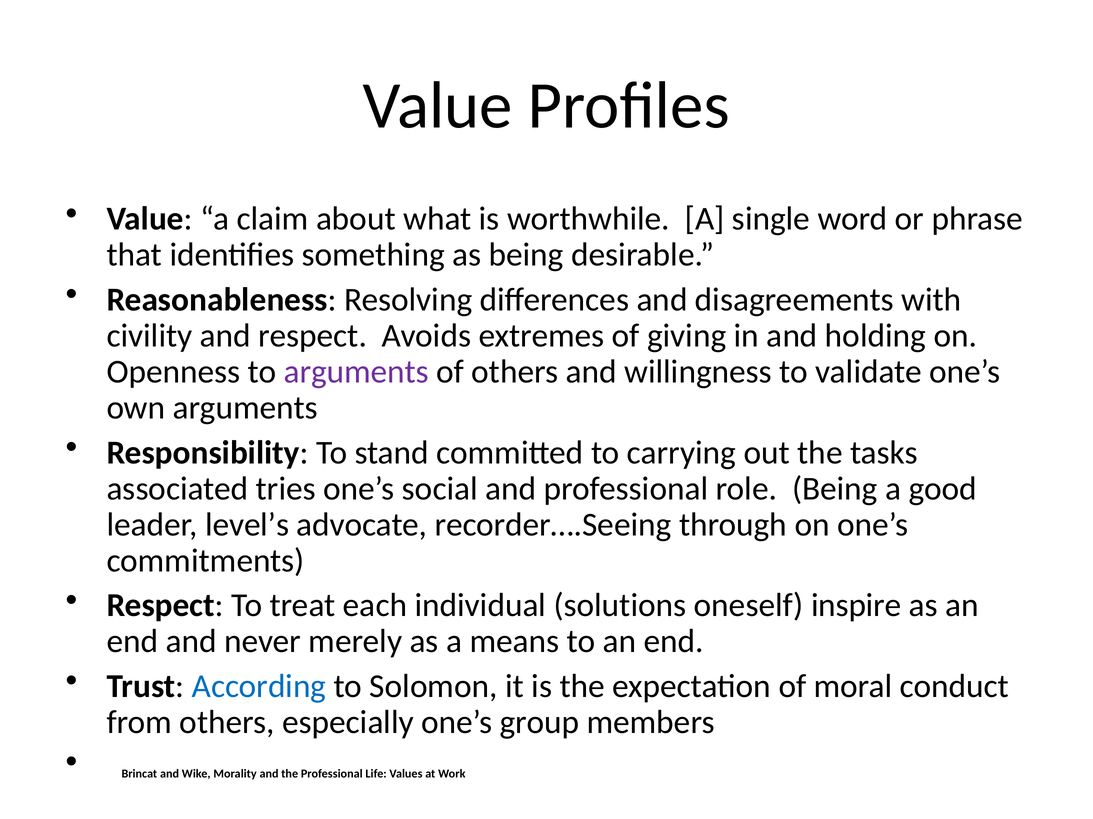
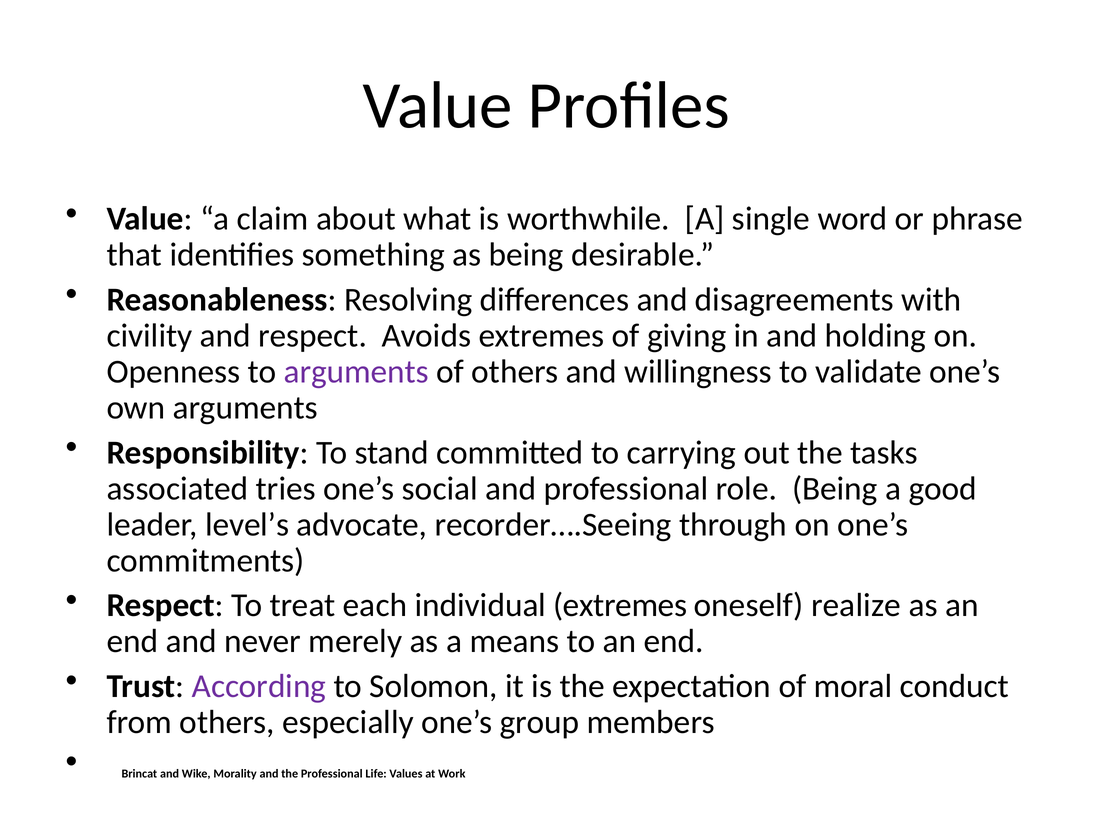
individual solutions: solutions -> extremes (620, 606)
inspire: inspire -> realize (856, 606)
According colour: blue -> purple (259, 687)
